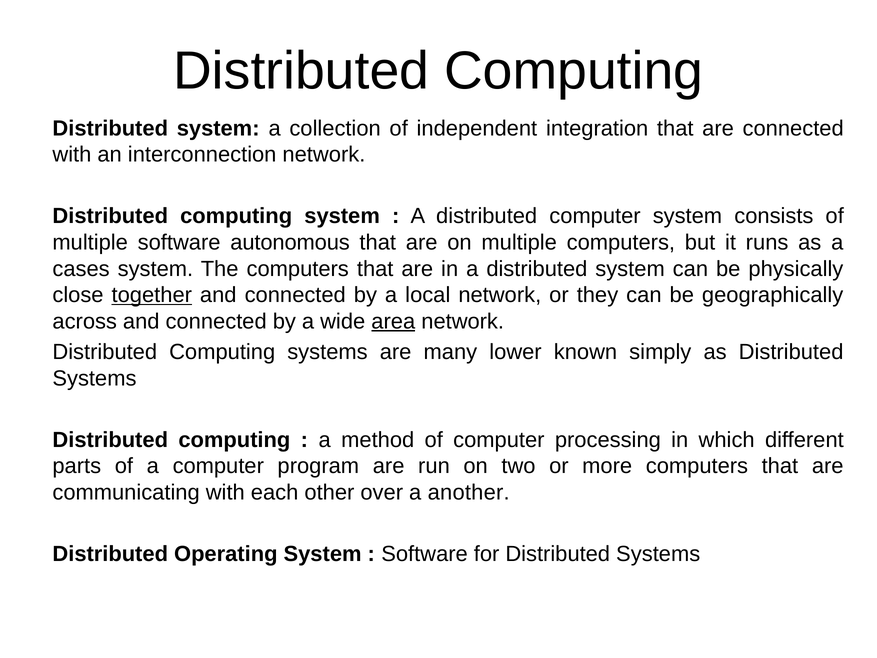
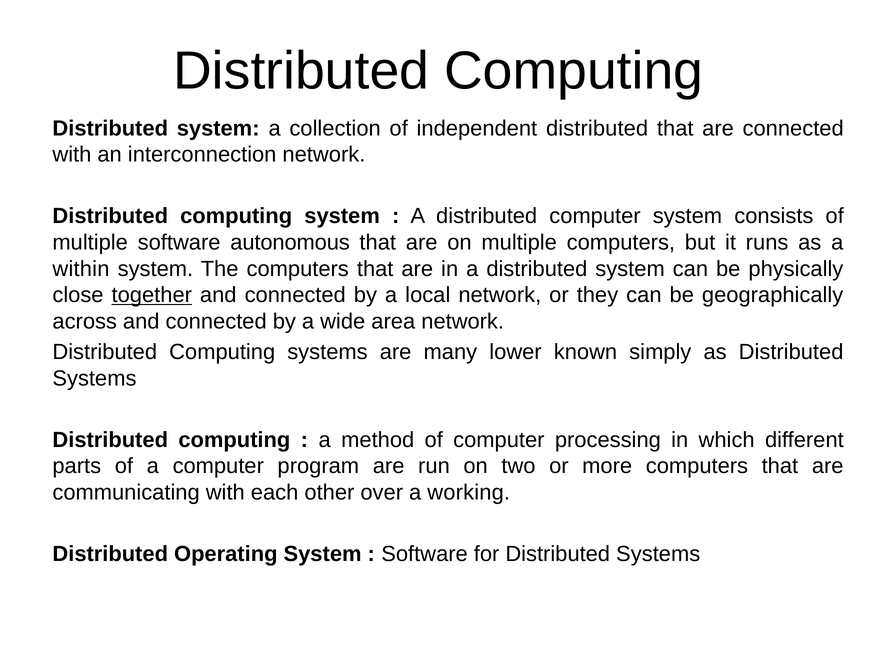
independent integration: integration -> distributed (597, 128)
cases: cases -> within (81, 269)
area underline: present -> none (393, 321)
another: another -> working (469, 492)
